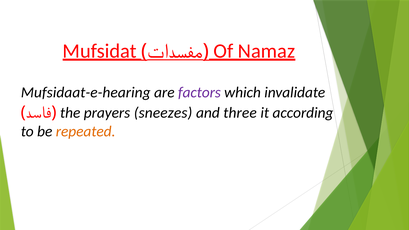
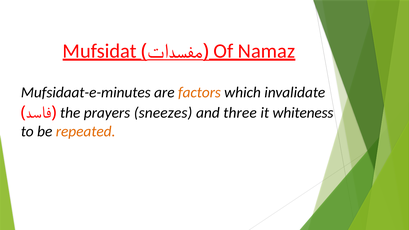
Mufsidaat-e-hearing: Mufsidaat-e-hearing -> Mufsidaat-e-minutes (86, 93)
factors colour: purple -> orange (199, 93)
according: according -> whiteness (303, 113)
